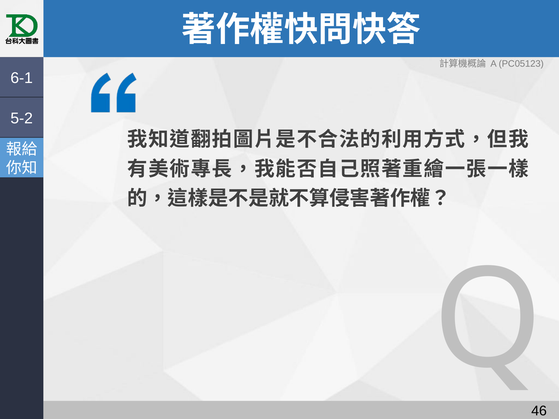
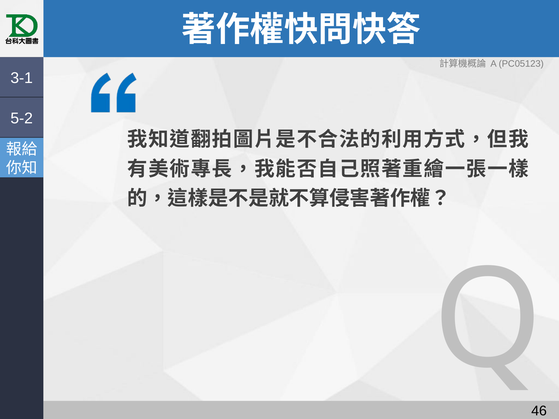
6-1: 6-1 -> 3-1 (22, 78)
